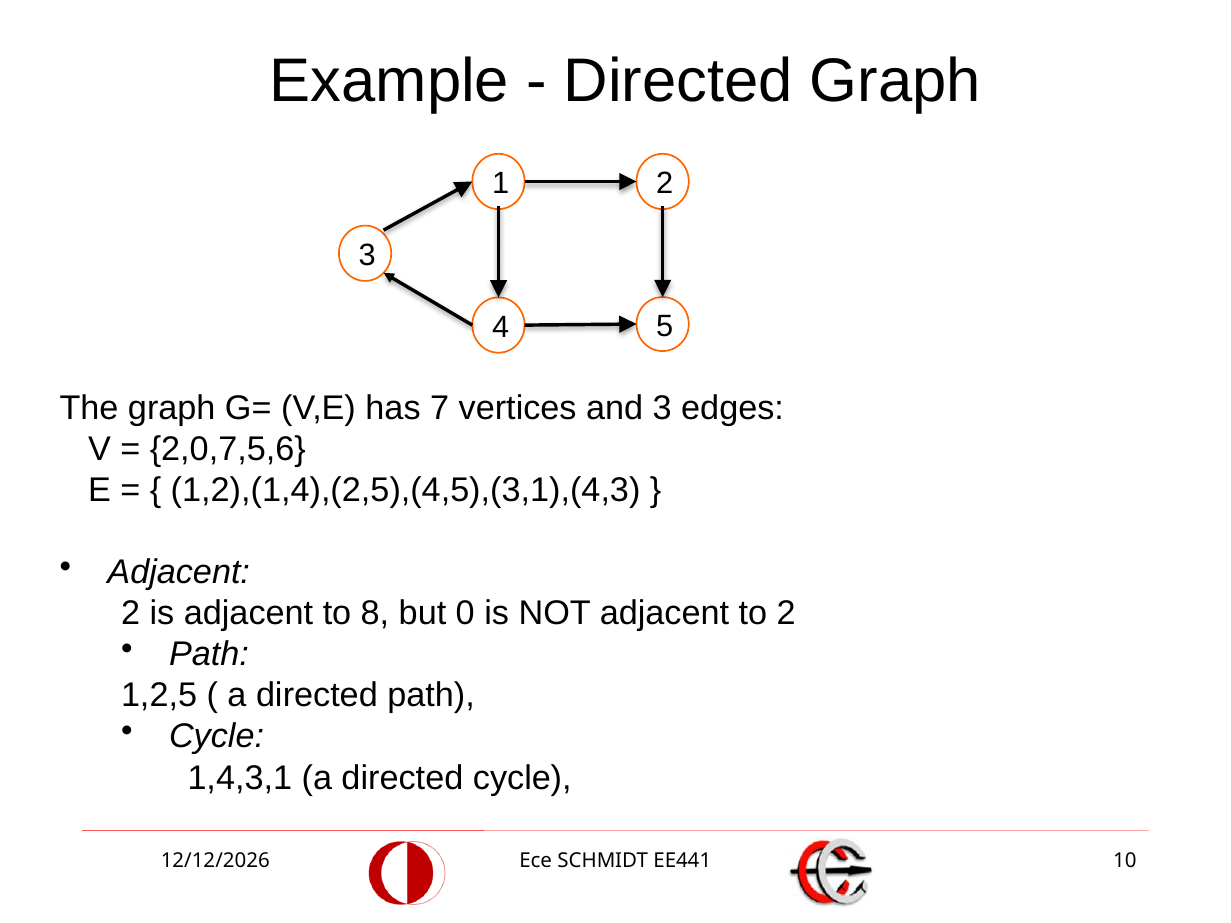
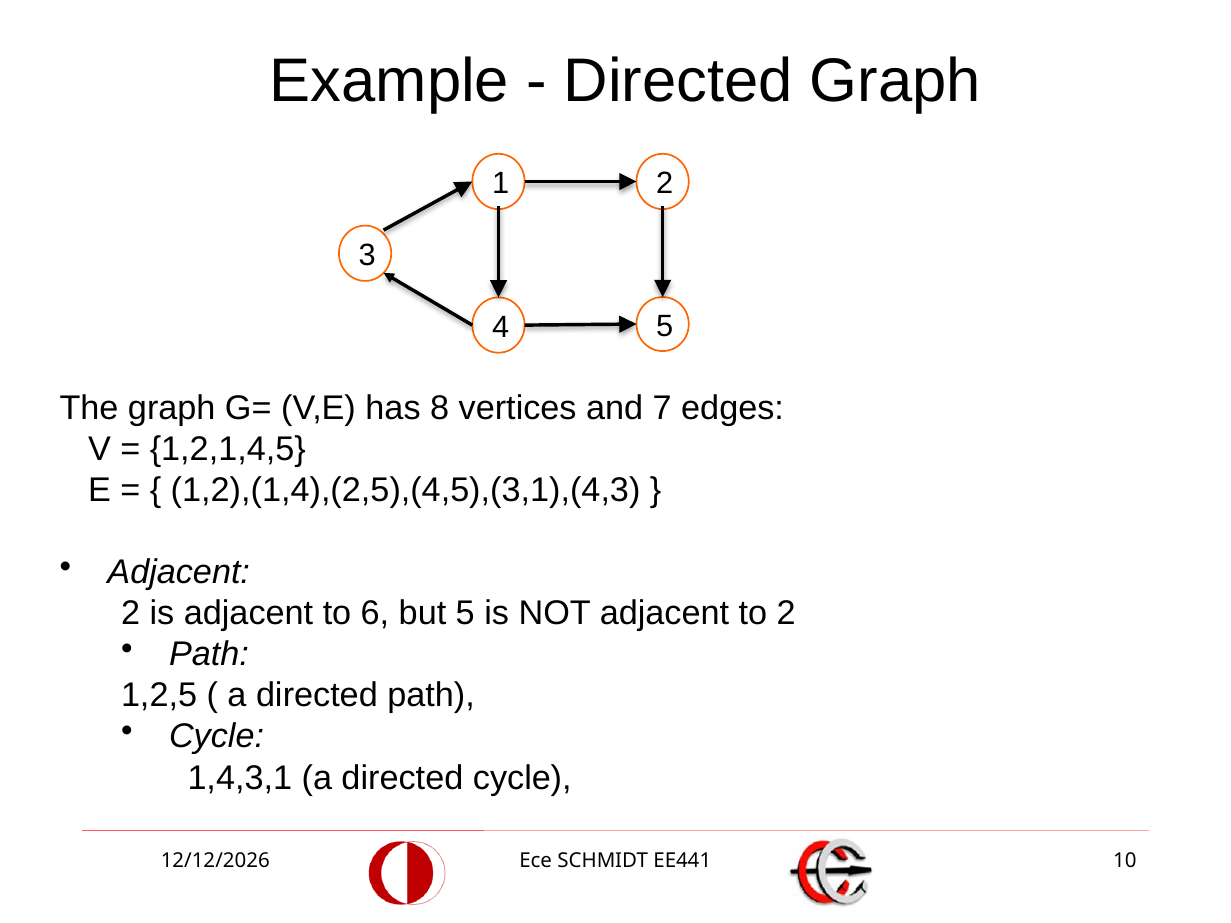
7: 7 -> 8 (440, 409)
and 3: 3 -> 7 (662, 409)
2,0,7,5,6: 2,0,7,5,6 -> 1,2,1,4,5 (228, 450)
8: 8 -> 6 (375, 614)
but 0: 0 -> 5 (465, 614)
